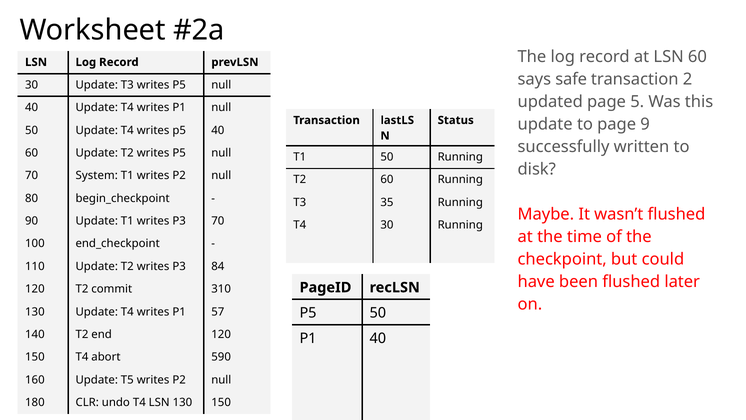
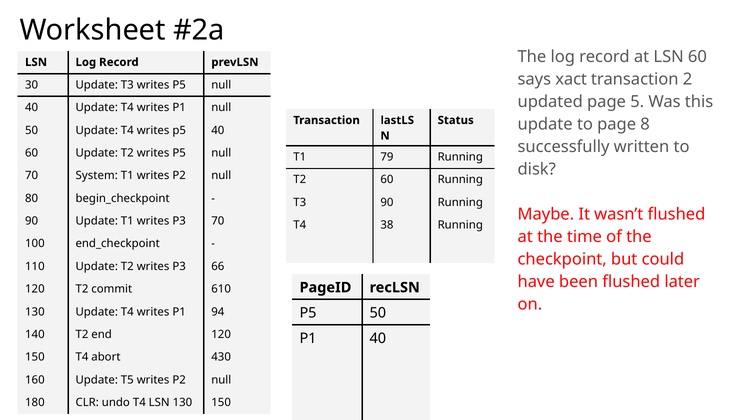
safe: safe -> xact (571, 79)
9: 9 -> 8 (645, 124)
T1 50: 50 -> 79 (387, 157)
T3 35: 35 -> 90 (387, 202)
T4 30: 30 -> 38 (387, 225)
84: 84 -> 66 (218, 266)
310: 310 -> 610 (221, 289)
57: 57 -> 94 (218, 312)
590: 590 -> 430 (221, 357)
